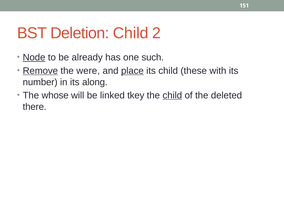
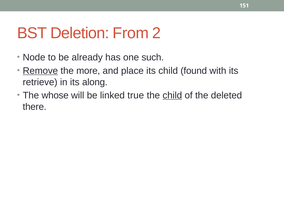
Deletion Child: Child -> From (131, 33)
Node underline: present -> none (34, 57)
were: were -> more (88, 71)
place underline: present -> none (132, 71)
these: these -> found (194, 71)
number: number -> retrieve (40, 82)
tkey: tkey -> true (136, 95)
